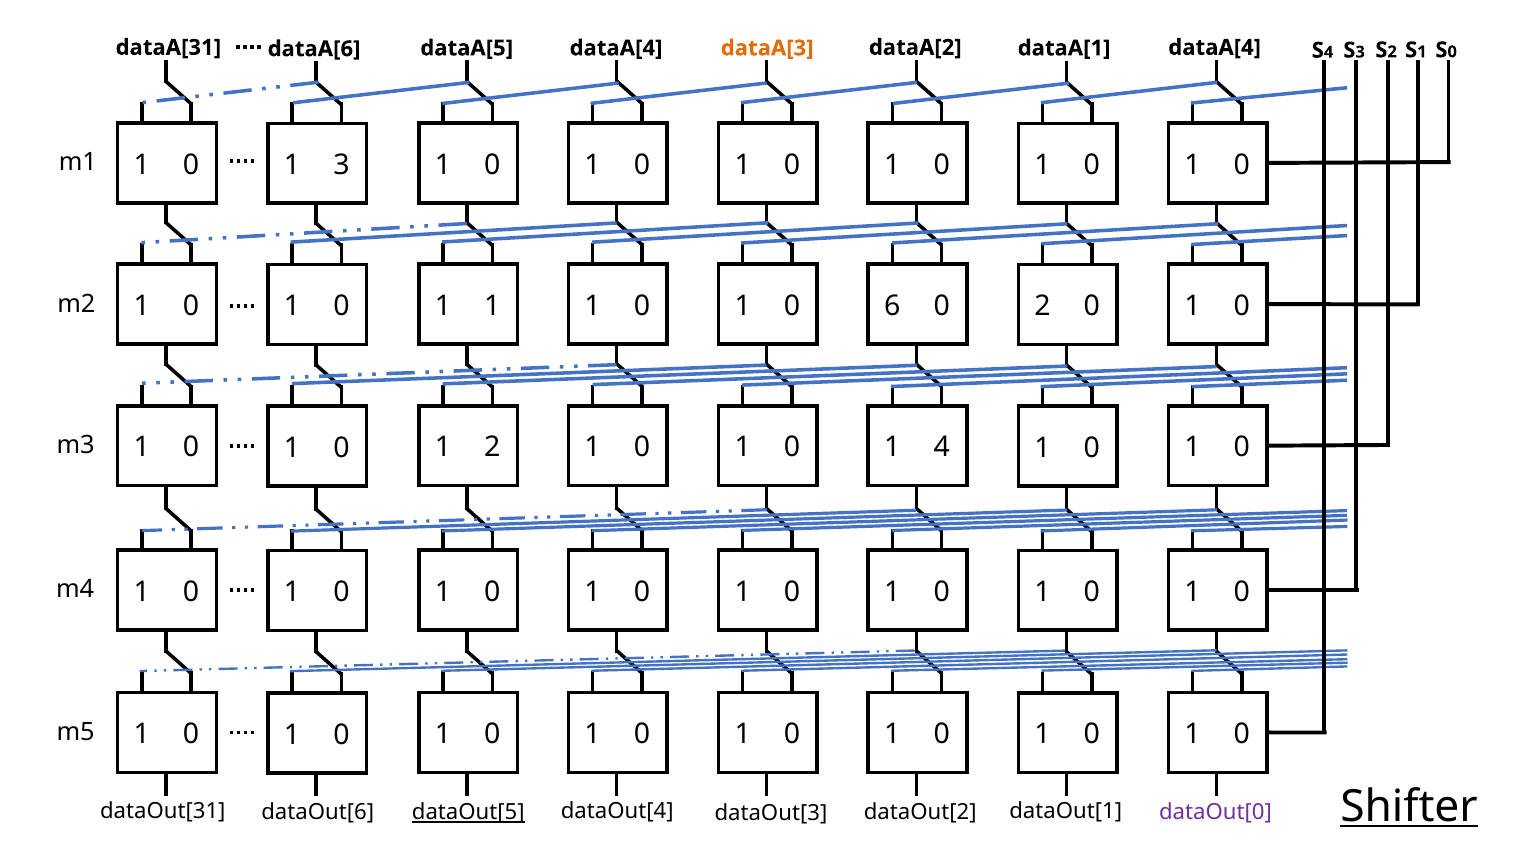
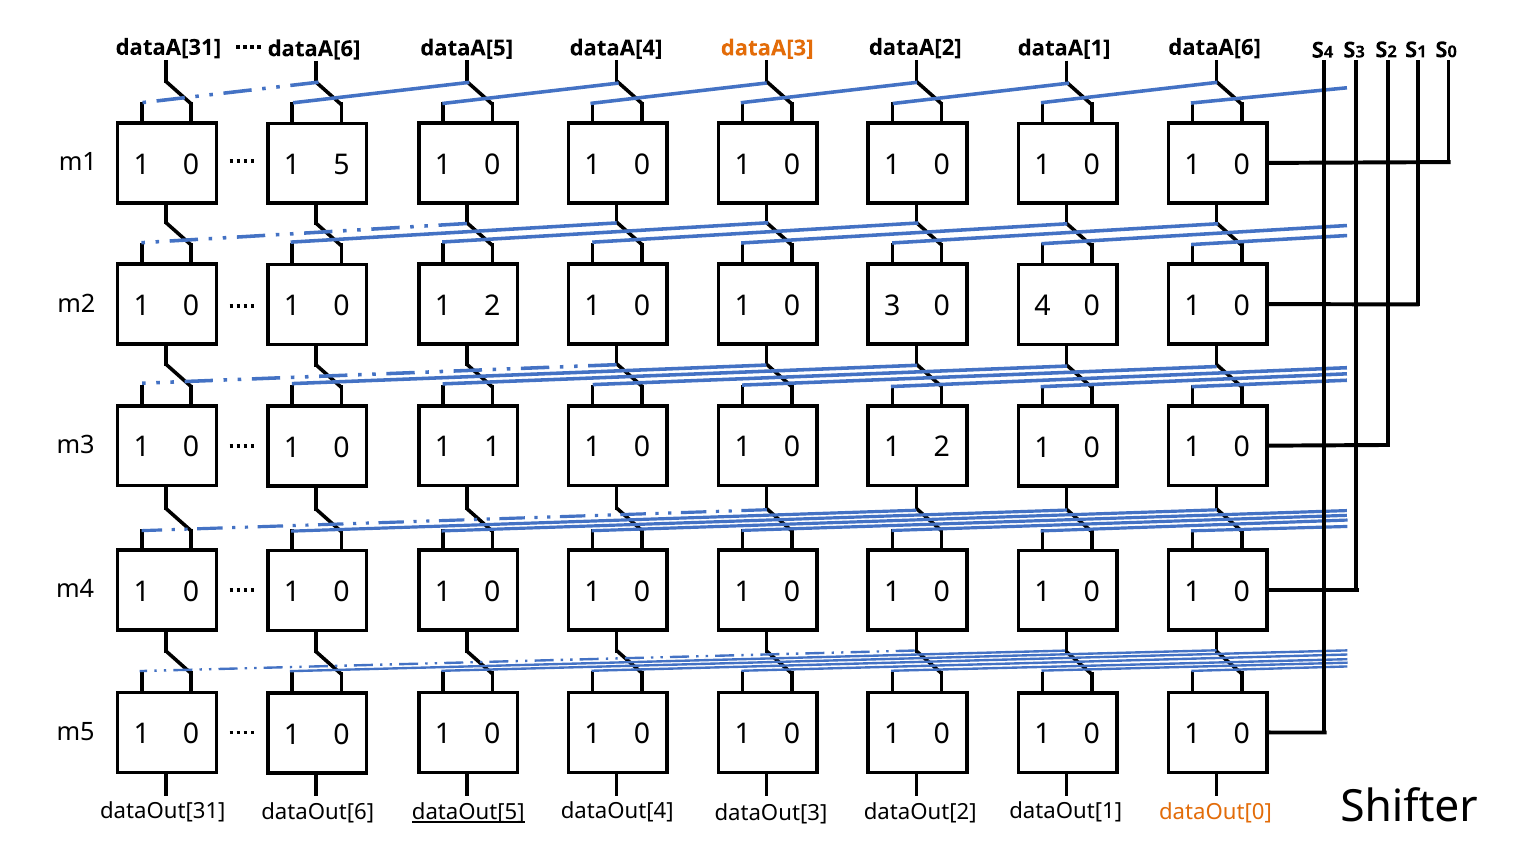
dataA[4: dataA[4 -> dataA[6 (1215, 47)
3: 3 -> 5 (341, 165)
1: 1 -> 2 (492, 306)
6: 6 -> 3 (892, 306)
0 2: 2 -> 4 (1042, 306)
0 1 2: 2 -> 1 (492, 447)
4: 4 -> 2 (942, 447)
Shifter underline: present -> none (1409, 806)
dataOut[0 colour: purple -> orange (1215, 812)
